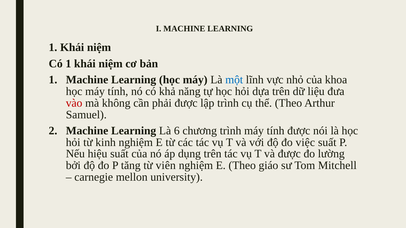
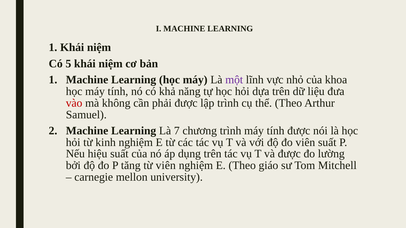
Có 1: 1 -> 5 (68, 64)
một colour: blue -> purple (234, 80)
6: 6 -> 7 (177, 131)
đo việc: việc -> viên (305, 143)
